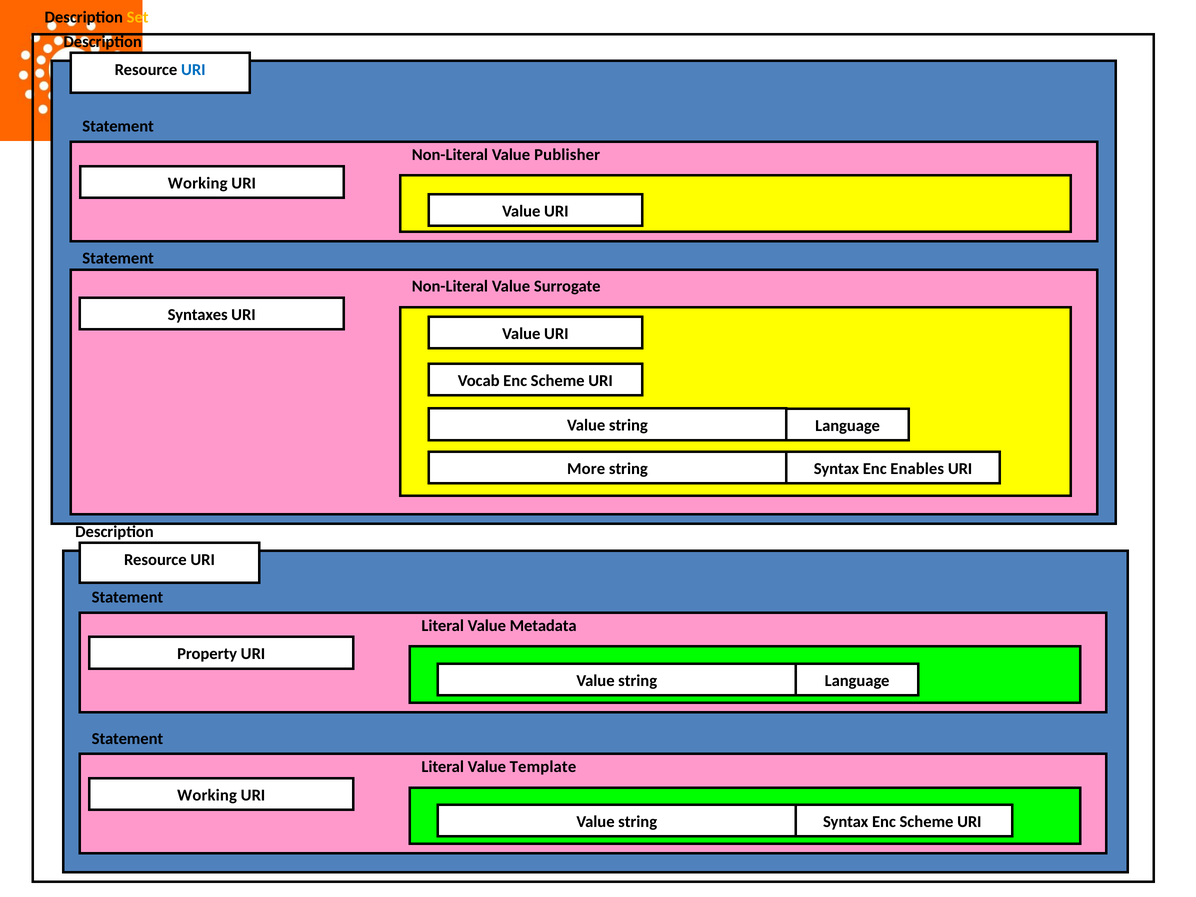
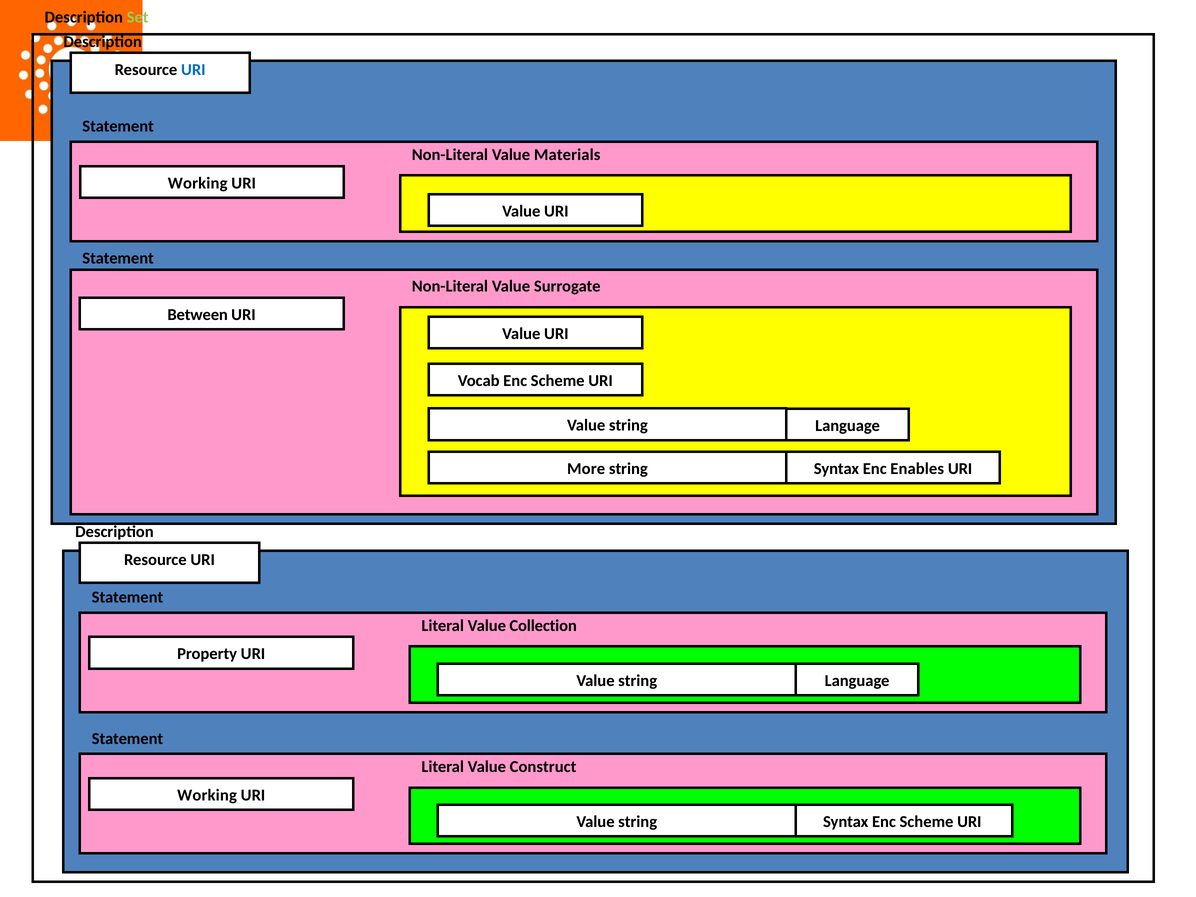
Set colour: yellow -> light green (138, 17)
Publisher: Publisher -> Materials (567, 155)
Syntaxes: Syntaxes -> Between (198, 315)
Metadata: Metadata -> Collection (543, 626)
Template: Template -> Construct (543, 767)
